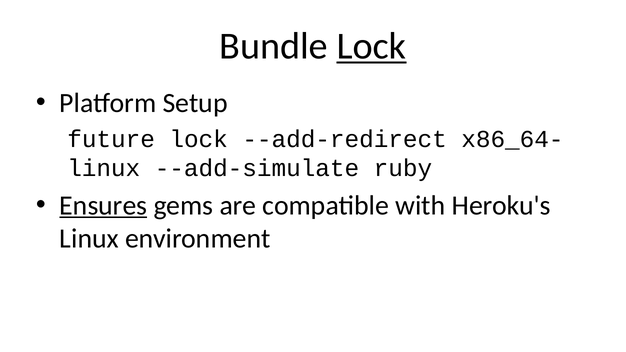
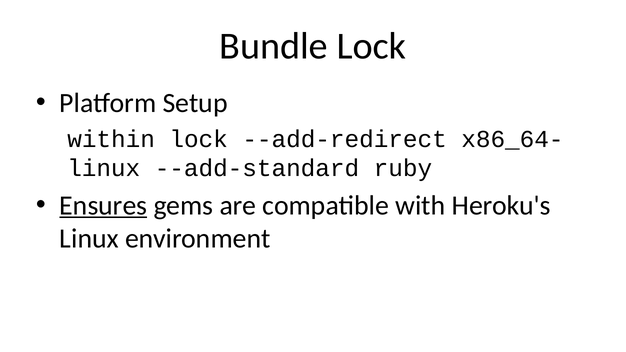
Lock underline: present -> none (371, 46)
future: future -> within (111, 139)
--add-simulate: --add-simulate -> --add-standard (257, 168)
